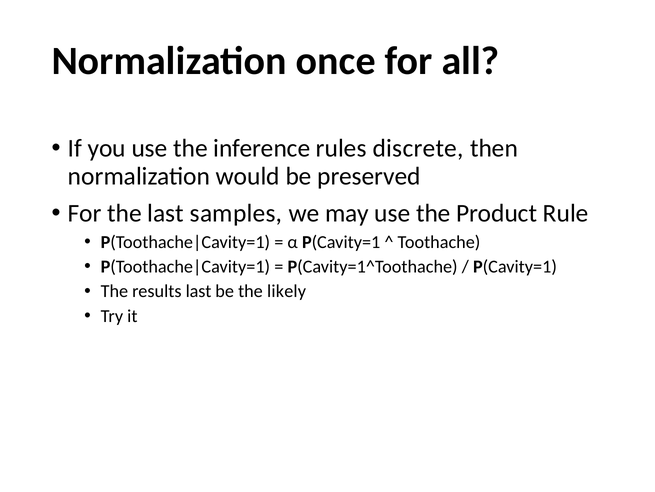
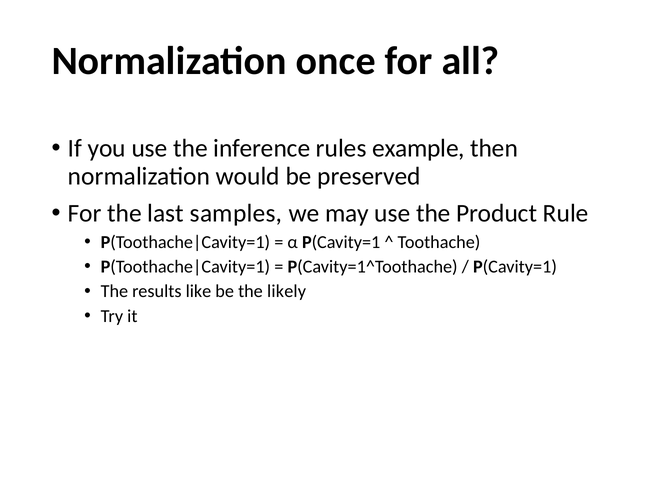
discrete: discrete -> example (418, 148)
results last: last -> like (198, 291)
